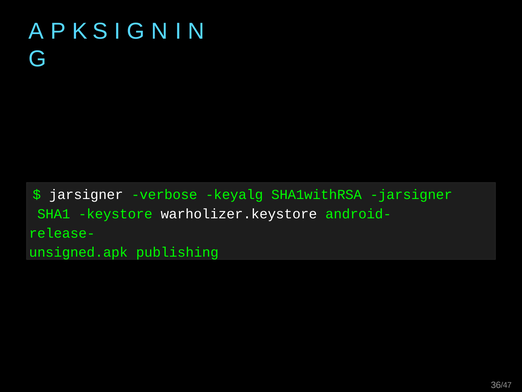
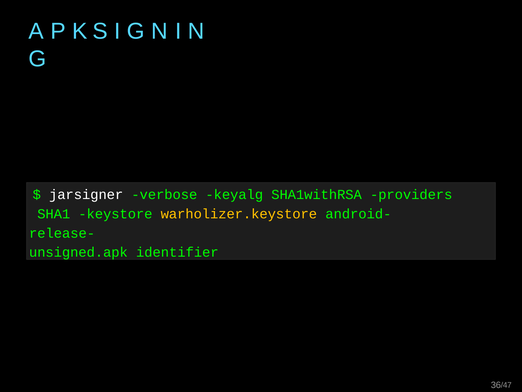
SHA1withRSA jarsigner: jarsigner -> providers (411, 194)
warholizer.keystore colour: white -> yellow (239, 214)
publishing: publishing -> identifier (177, 252)
